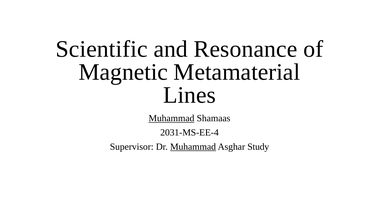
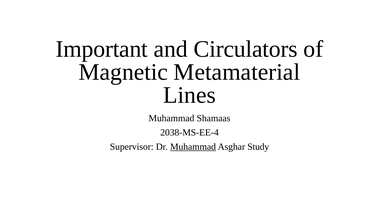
Scientific: Scientific -> Important (102, 49)
Resonance: Resonance -> Circulators (246, 49)
Muhammad underline: present -> none (171, 118)
2031-MS-EE-4: 2031-MS-EE-4 -> 2038-MS-EE-4 (189, 133)
